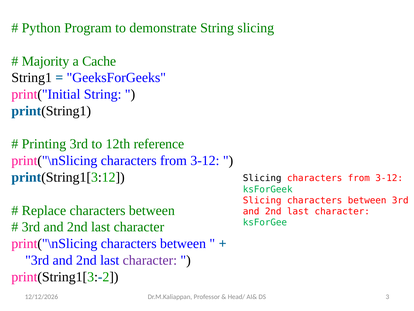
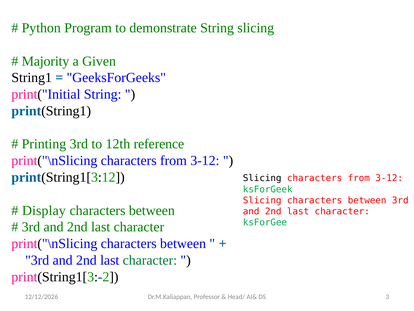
Cache: Cache -> Given (99, 61)
Replace: Replace -> Display (44, 210)
character colour: purple -> green (150, 260)
